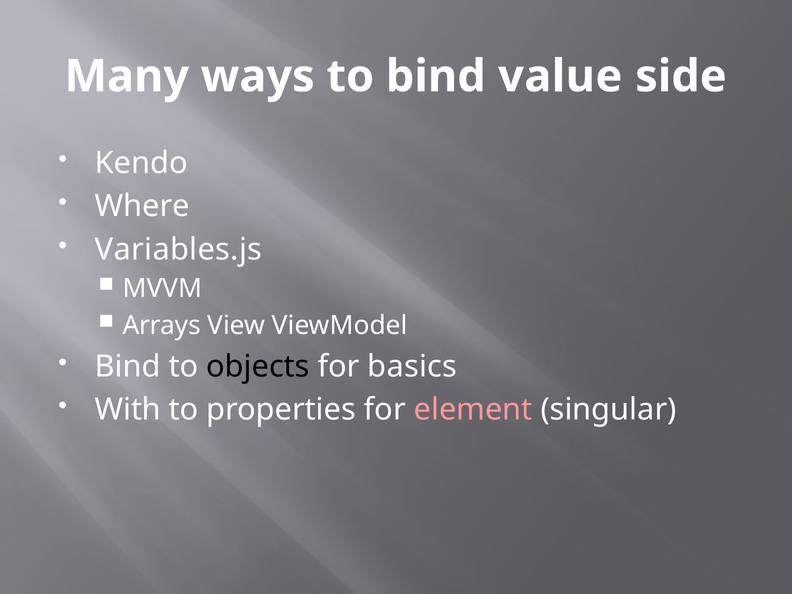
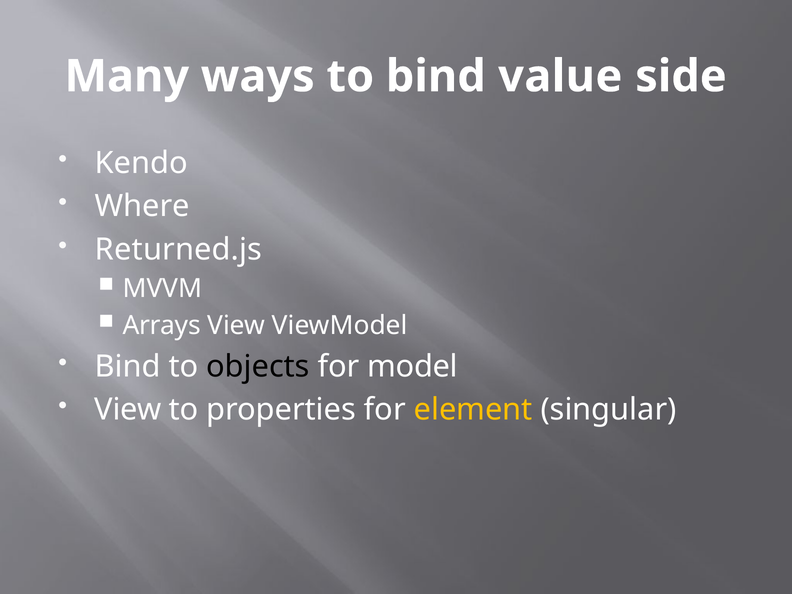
Variables.js: Variables.js -> Returned.js (179, 249)
basics: basics -> model (412, 367)
With: With -> View (128, 410)
element colour: pink -> yellow (473, 410)
